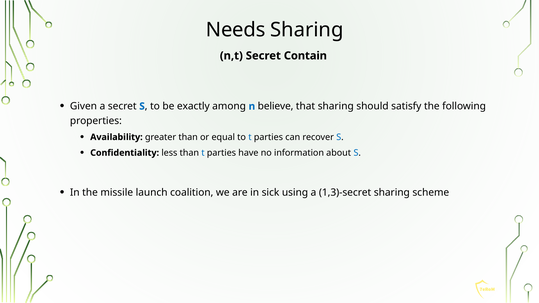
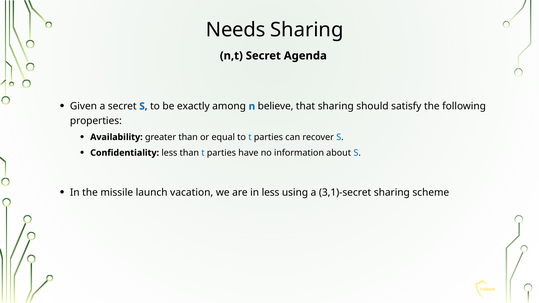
Contain: Contain -> Agenda (305, 56)
coalition: coalition -> vacation (192, 193)
in sick: sick -> less (271, 193)
1,3)-secret: 1,3)-secret -> 3,1)-secret (345, 193)
